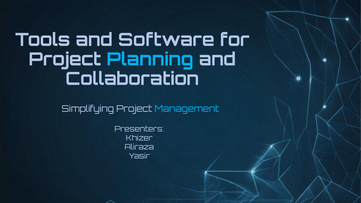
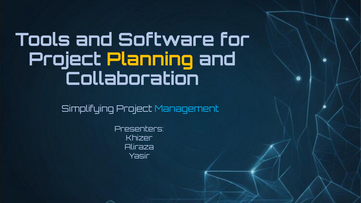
Planning colour: light blue -> yellow (150, 59)
